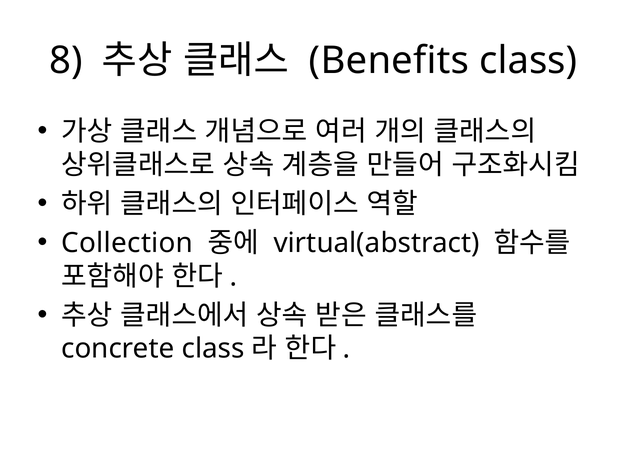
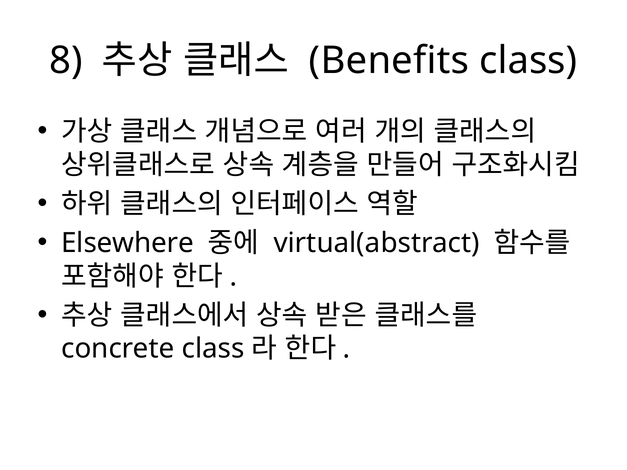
Collection: Collection -> Elsewhere (127, 243)
